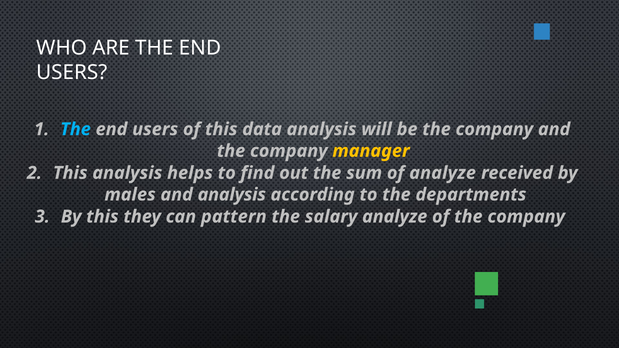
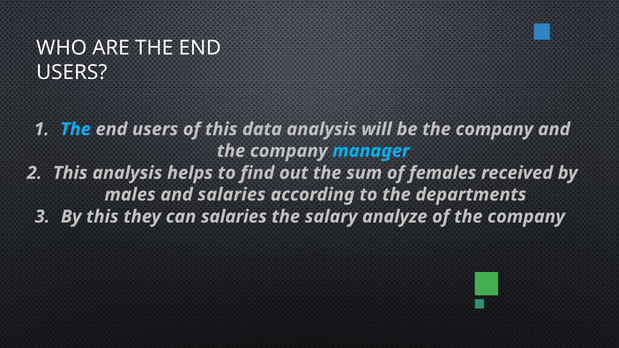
manager colour: yellow -> light blue (371, 151)
of analyze: analyze -> females (443, 173)
and analysis: analysis -> salaries (232, 195)
can pattern: pattern -> salaries (234, 217)
